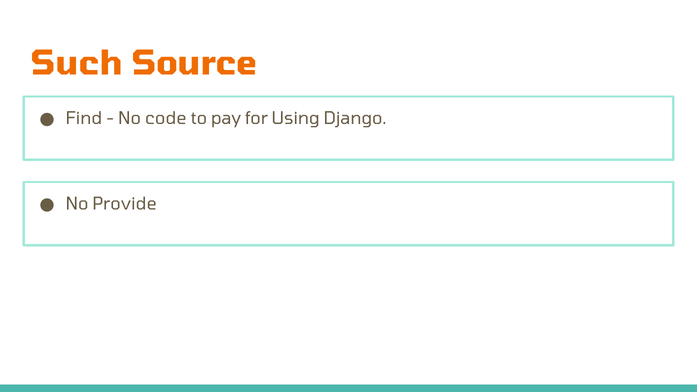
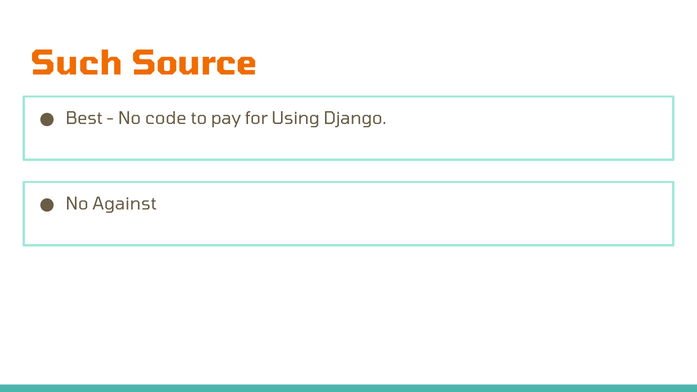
Find: Find -> Best (84, 118)
Provide: Provide -> Against (125, 204)
